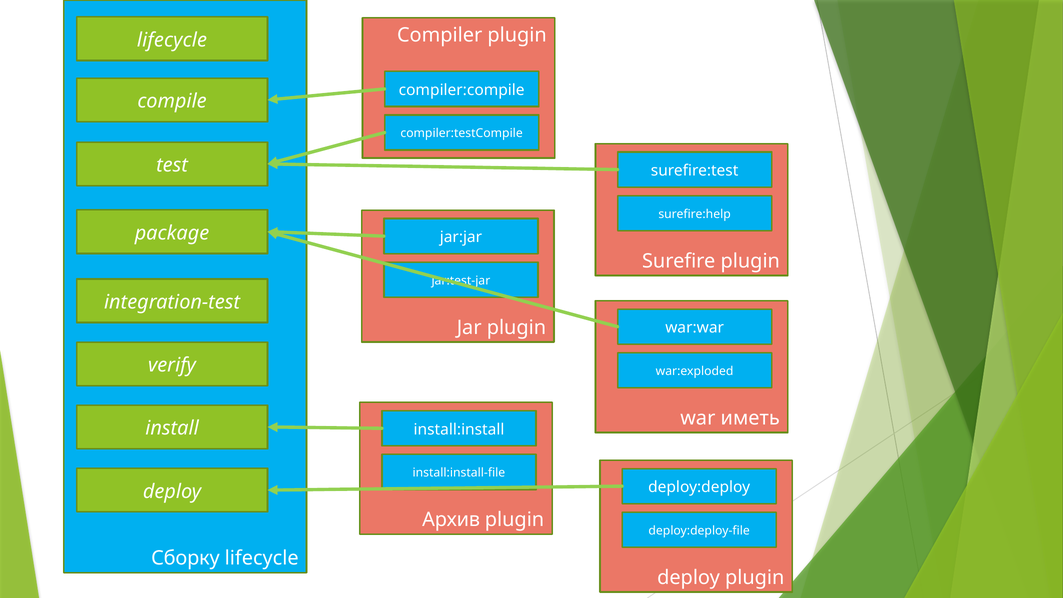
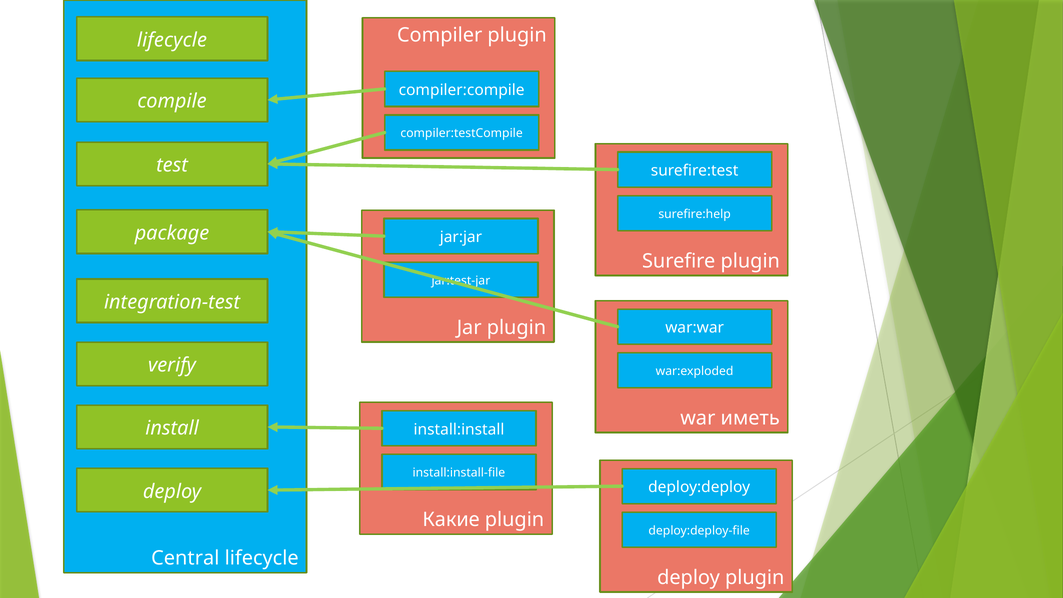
Архив: Архив -> Какие (451, 520)
Сборку: Сборку -> Central (185, 558)
